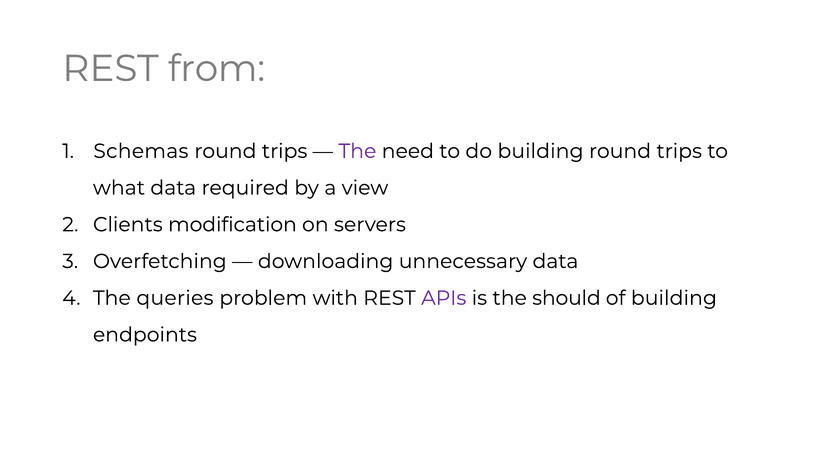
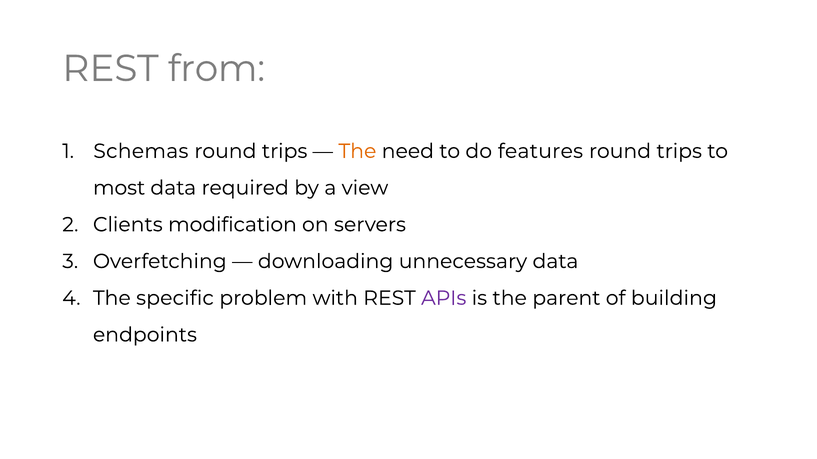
The colour: purple -> orange (357, 151)
do building: building -> features (540, 151)
what: what -> most (119, 188)
queries: queries -> specific (175, 298)
should: should -> parent (566, 298)
